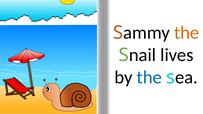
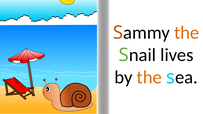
the colour: blue -> orange (149, 77)
